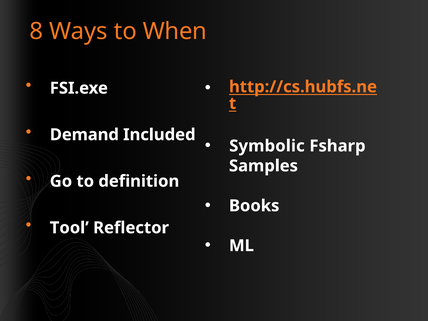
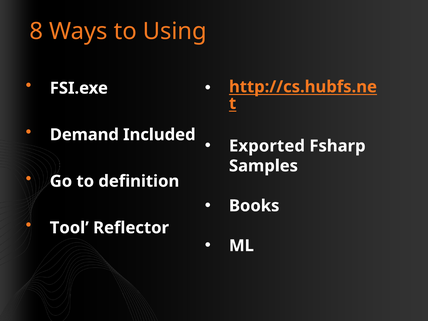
When: When -> Using (175, 31)
Symbolic: Symbolic -> Exported (267, 146)
